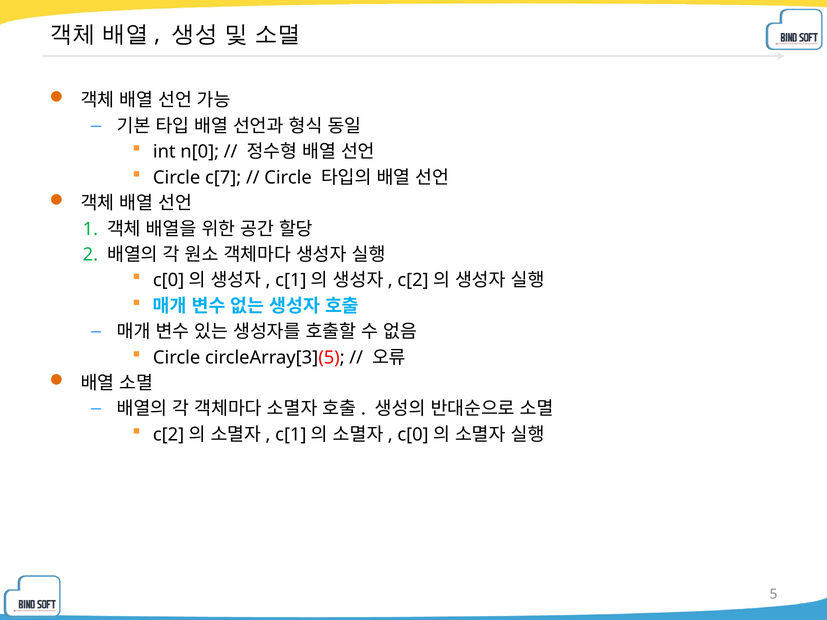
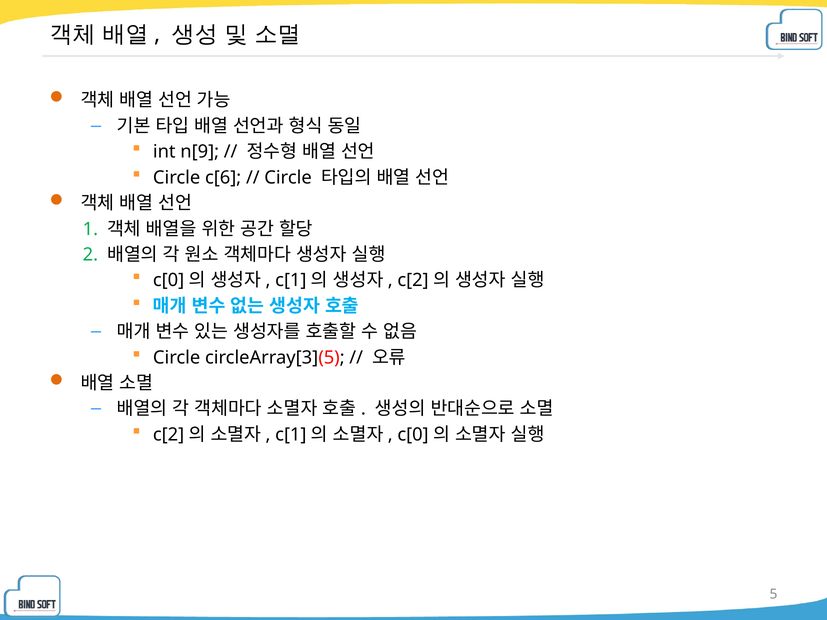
n[0: n[0 -> n[9 (200, 152)
c[7: c[7 -> c[6 (223, 178)
